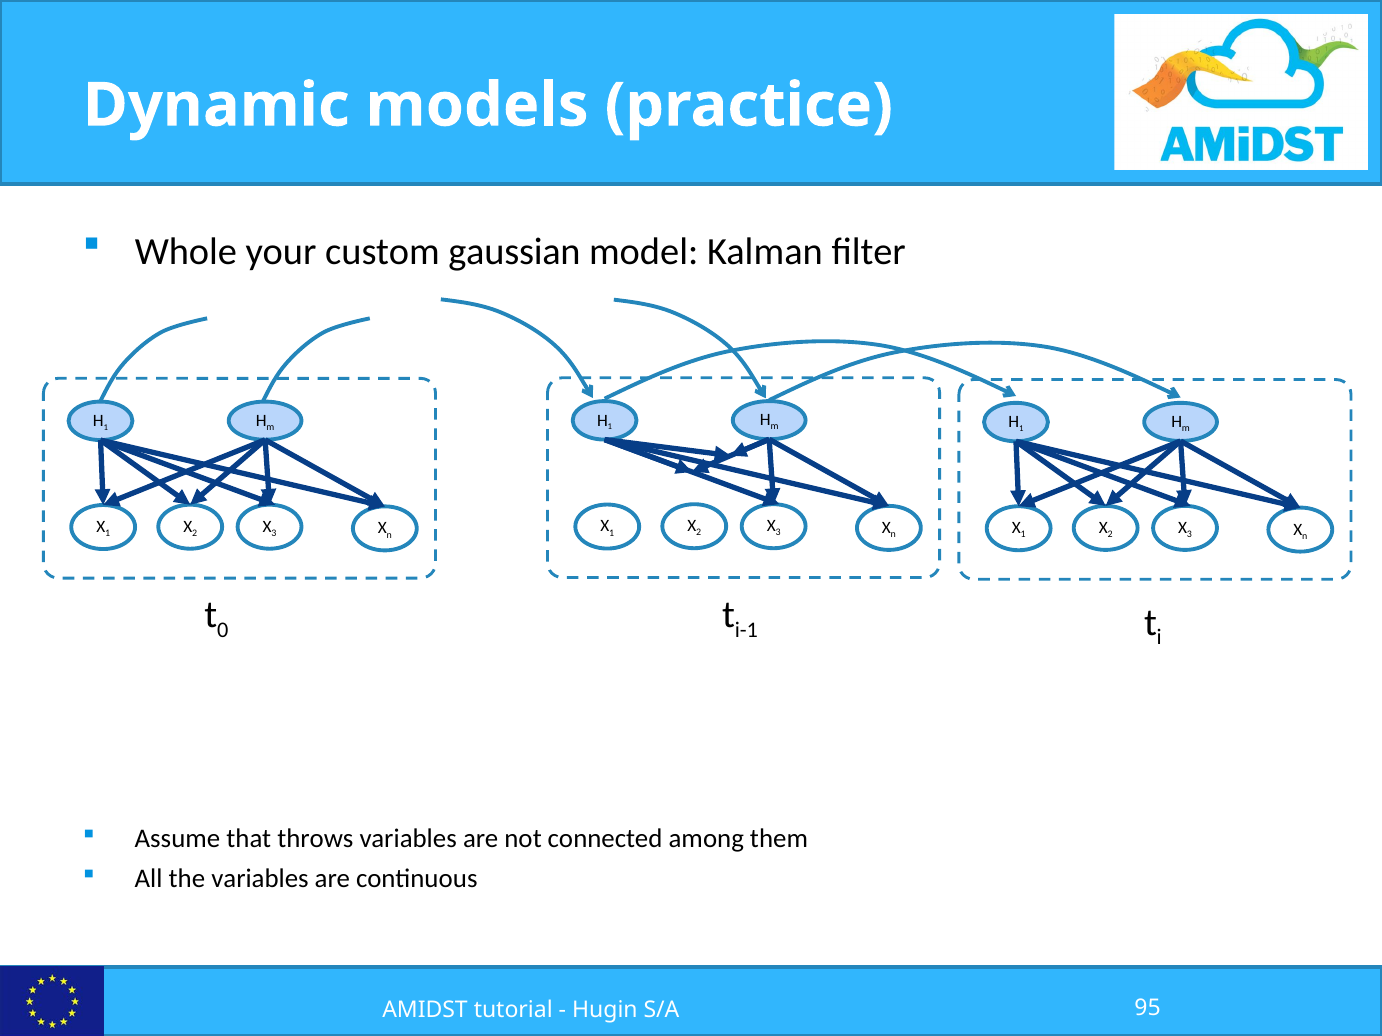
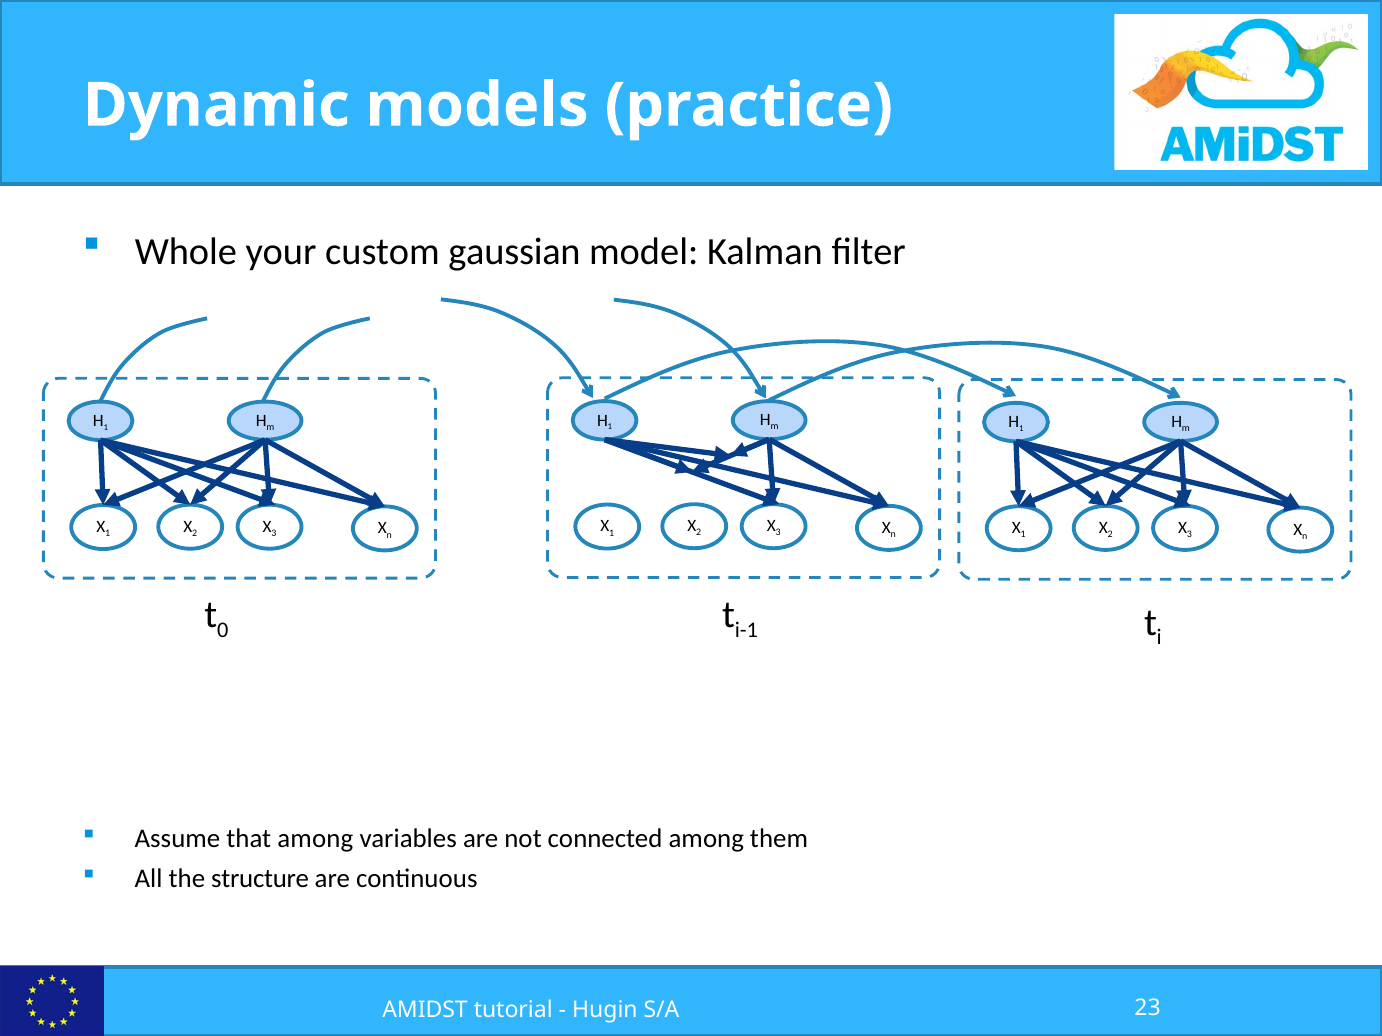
that throws: throws -> among (315, 839)
the variables: variables -> structure (260, 879)
95: 95 -> 23 (1148, 1009)
